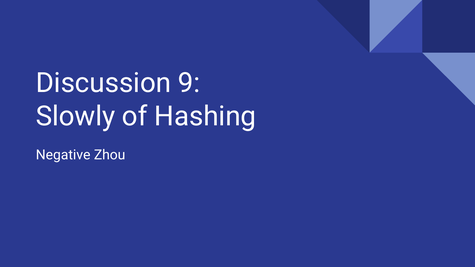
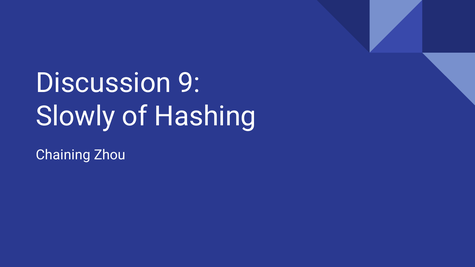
Negative: Negative -> Chaining (63, 155)
